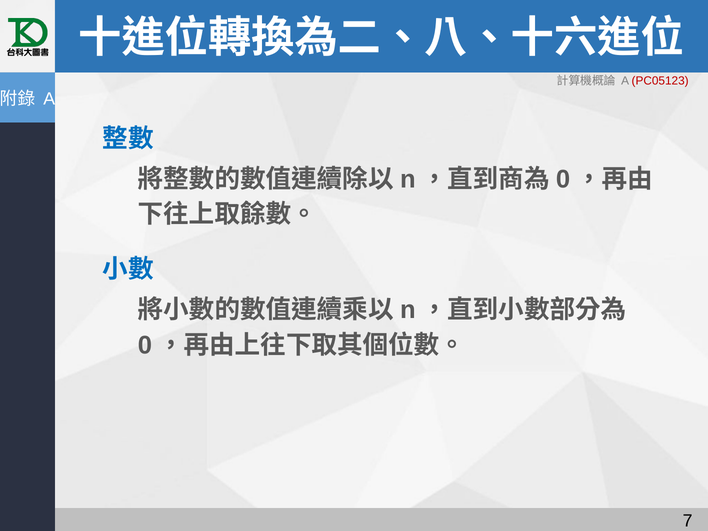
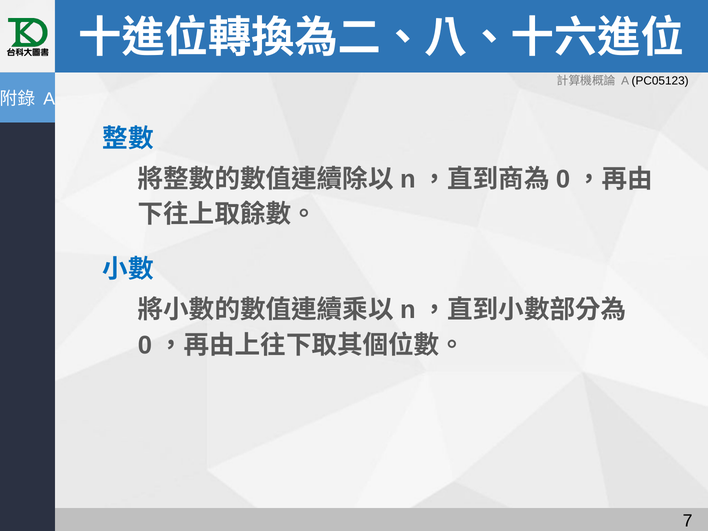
PC05123 colour: red -> black (660, 81)
